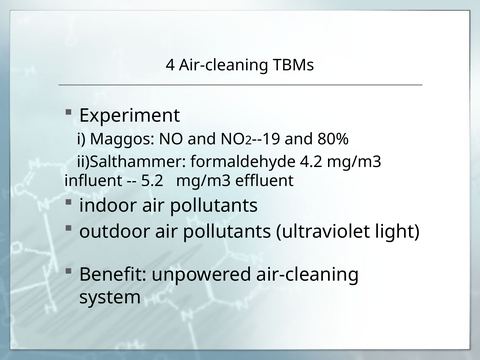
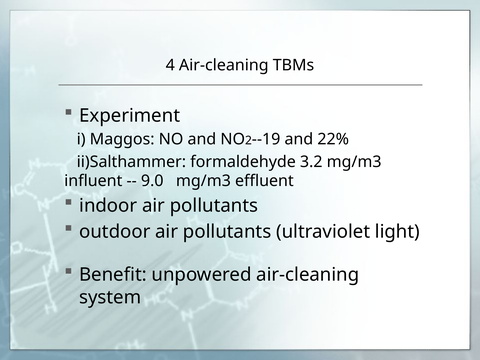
80%: 80% -> 22% (333, 139)
4.2: 4.2 -> 3.2 (311, 162)
5.2: 5.2 -> 9.0 (152, 181)
